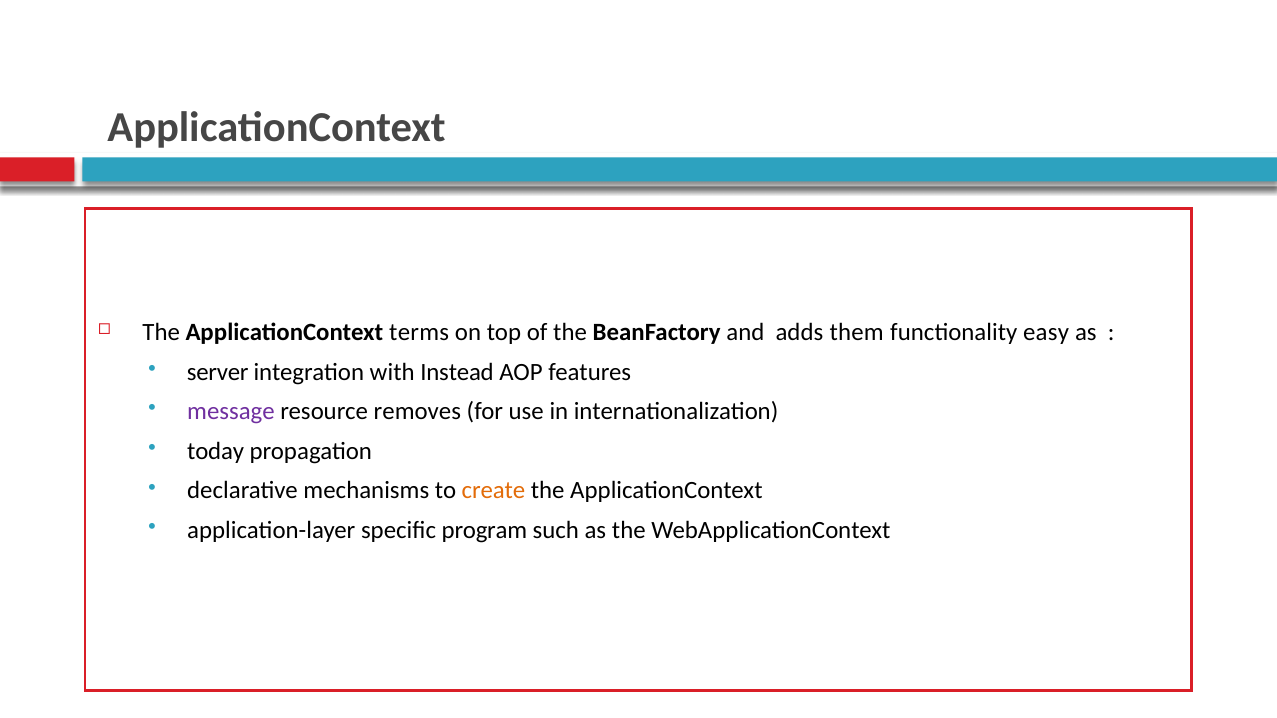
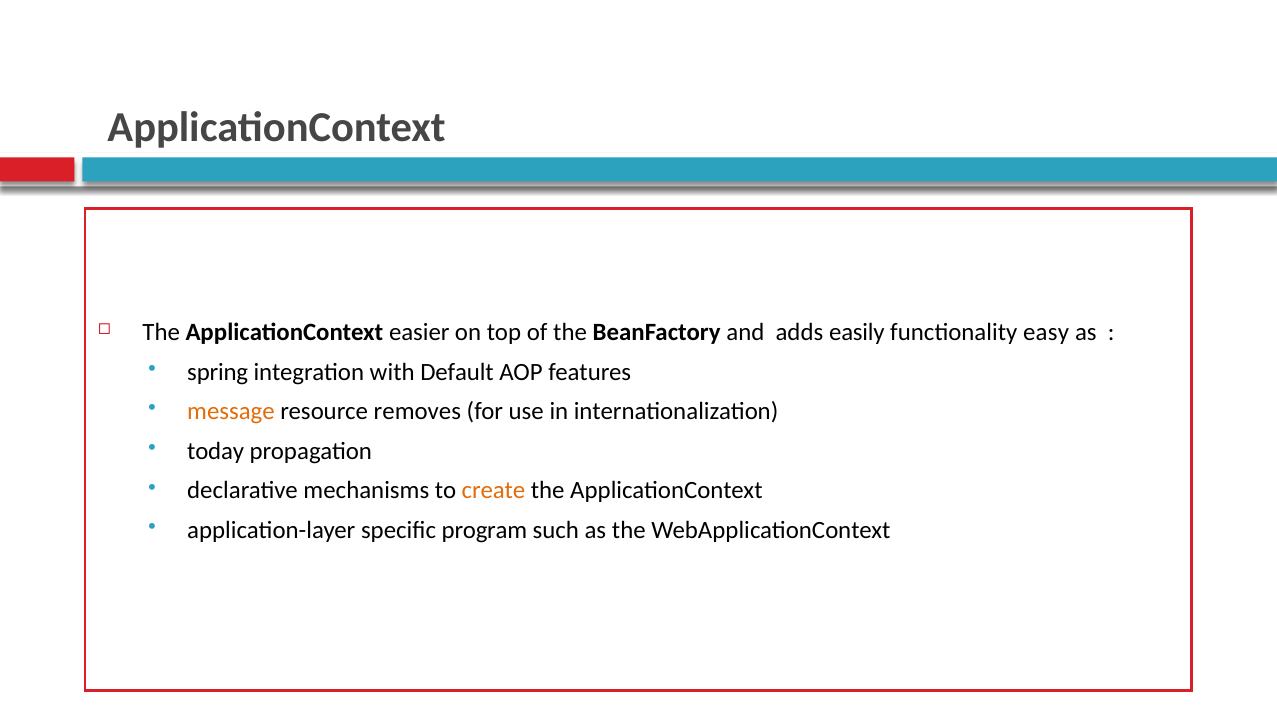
terms: terms -> easier (419, 333)
them: them -> easily (857, 333)
server: server -> spring (218, 372)
Instead: Instead -> Default (457, 372)
message colour: purple -> orange (231, 412)
